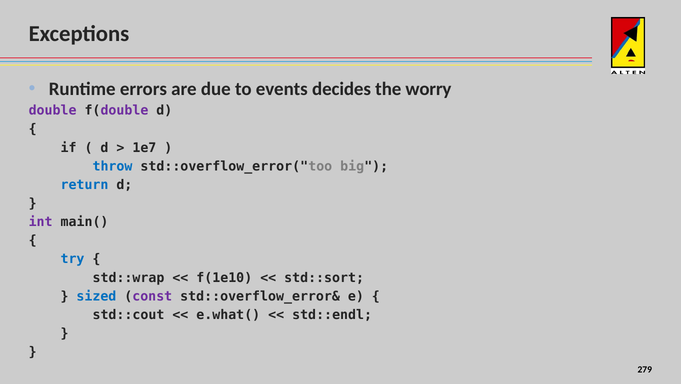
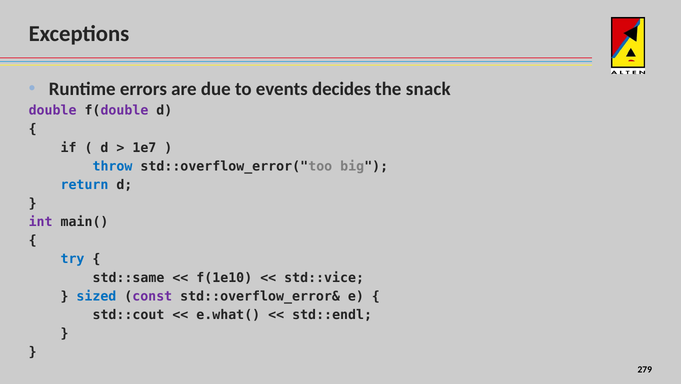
worry: worry -> snack (428, 89)
std::wrap: std::wrap -> std::same (128, 277)
std::sort: std::sort -> std::vice (324, 277)
